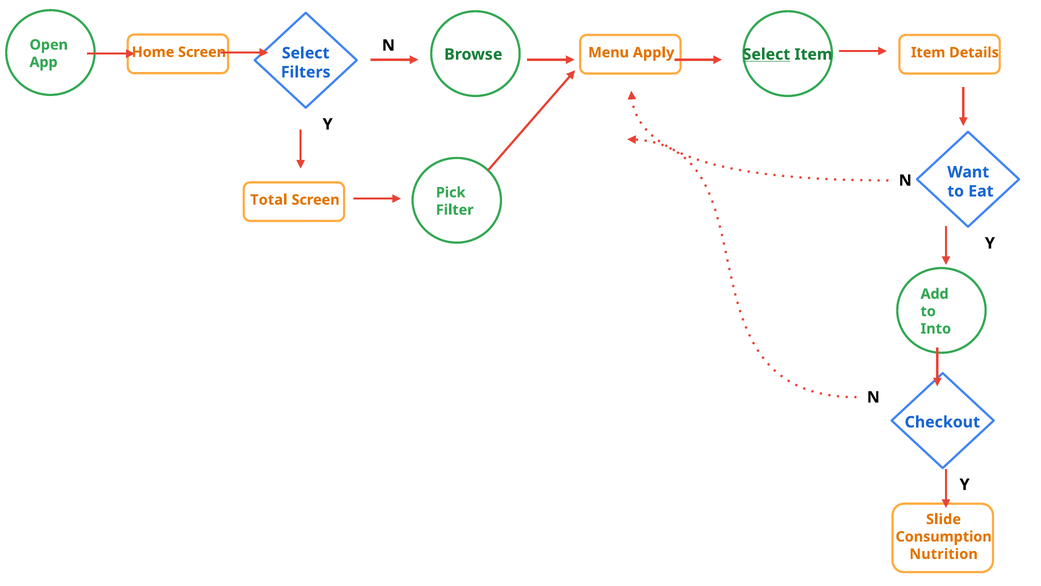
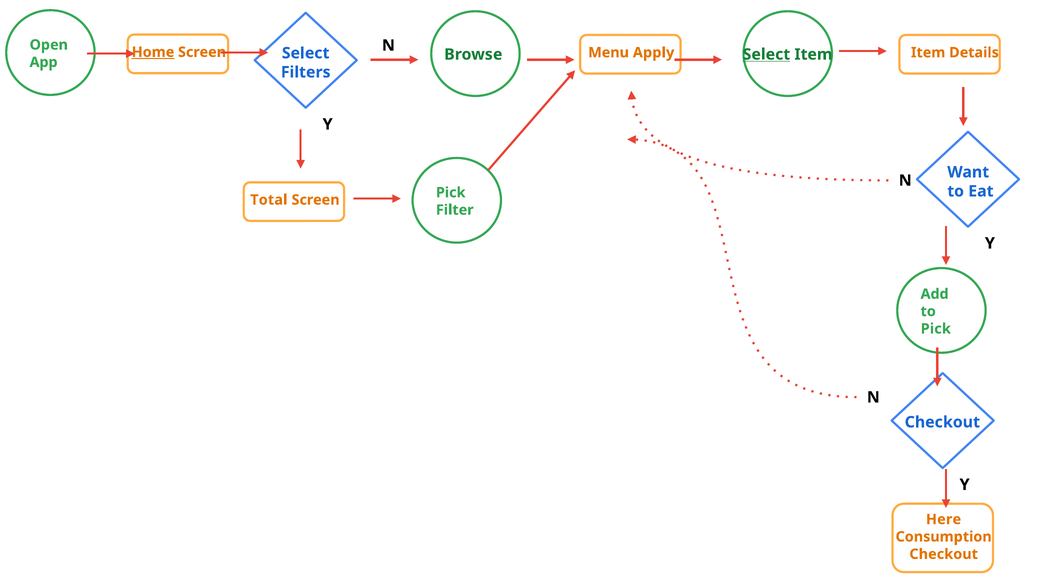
Home underline: none -> present (153, 52)
Into: Into -> Pick (936, 329)
Slide: Slide -> Here (944, 519)
Nutrition: Nutrition -> Checkout (944, 554)
